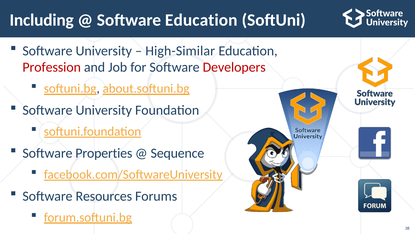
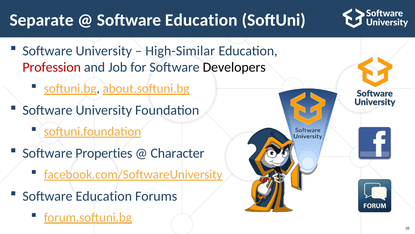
Including: Including -> Separate (42, 20)
Developers colour: red -> black (234, 67)
Sequence: Sequence -> Character (177, 153)
Resources: Resources -> Education (104, 196)
